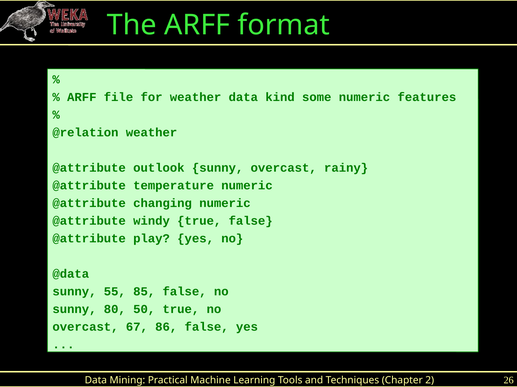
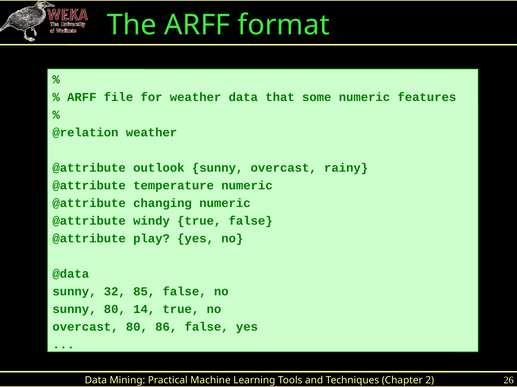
kind: kind -> that (280, 97)
55: 55 -> 32 (115, 292)
50: 50 -> 14 (144, 310)
overcast 67: 67 -> 80 (137, 327)
